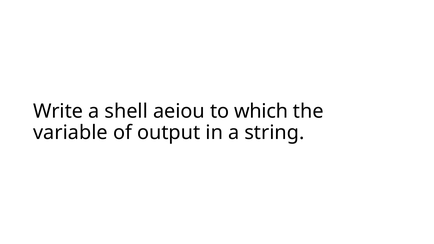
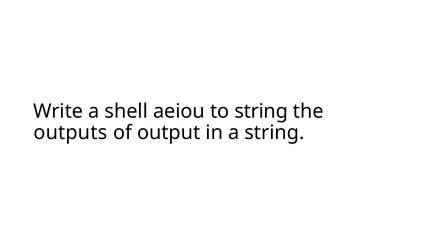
to which: which -> string (261, 111)
variable: variable -> outputs (70, 133)
